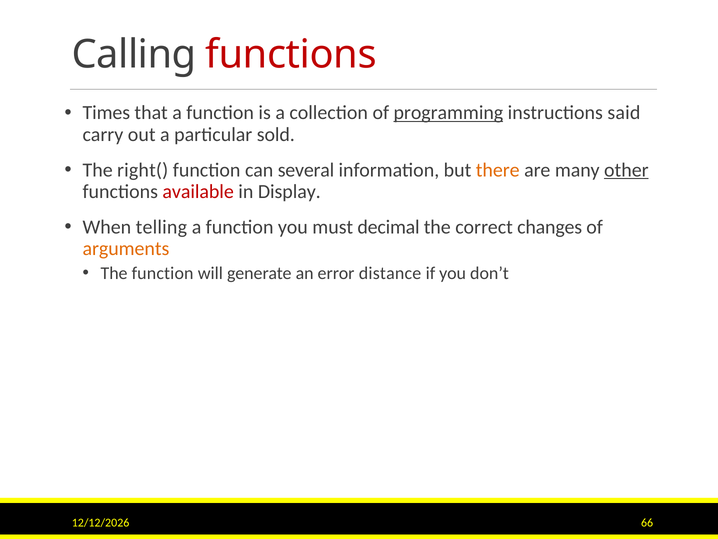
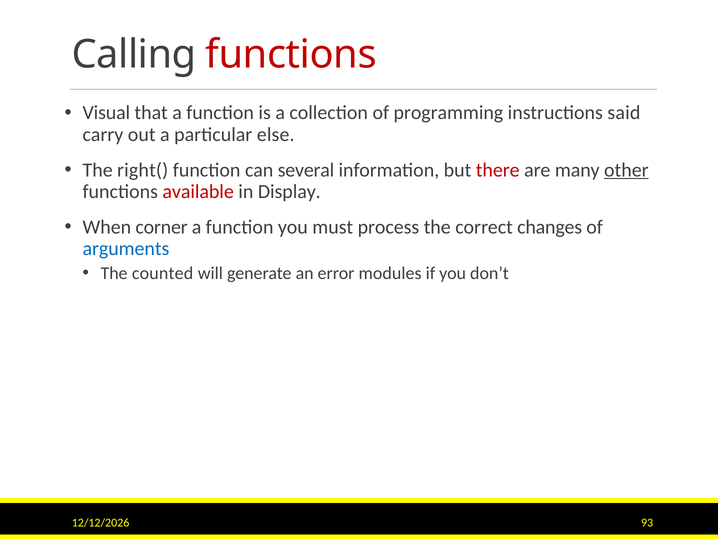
Times: Times -> Visual (106, 113)
programming underline: present -> none (448, 113)
sold: sold -> else (276, 134)
there colour: orange -> red (498, 170)
telling: telling -> corner (162, 227)
decimal: decimal -> process (388, 227)
arguments colour: orange -> blue (126, 248)
The function: function -> counted (163, 273)
distance: distance -> modules (390, 273)
66: 66 -> 93 (647, 522)
